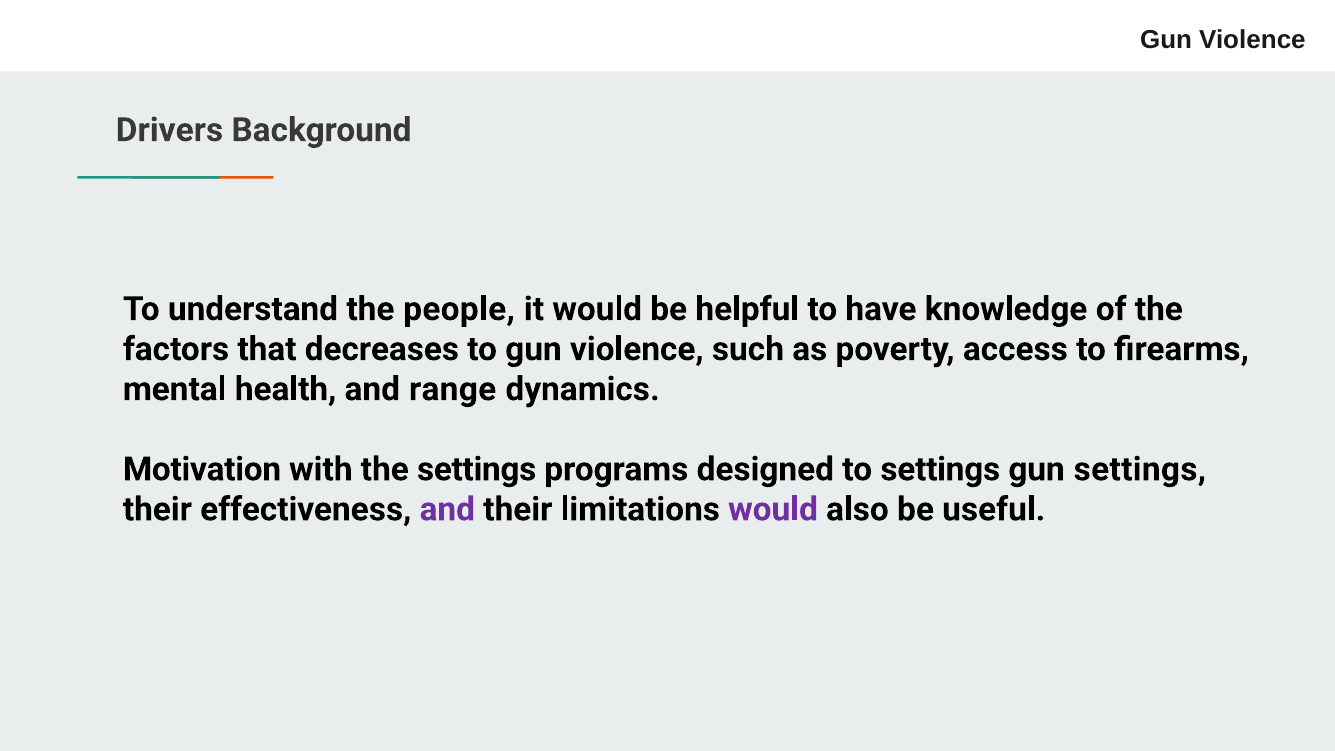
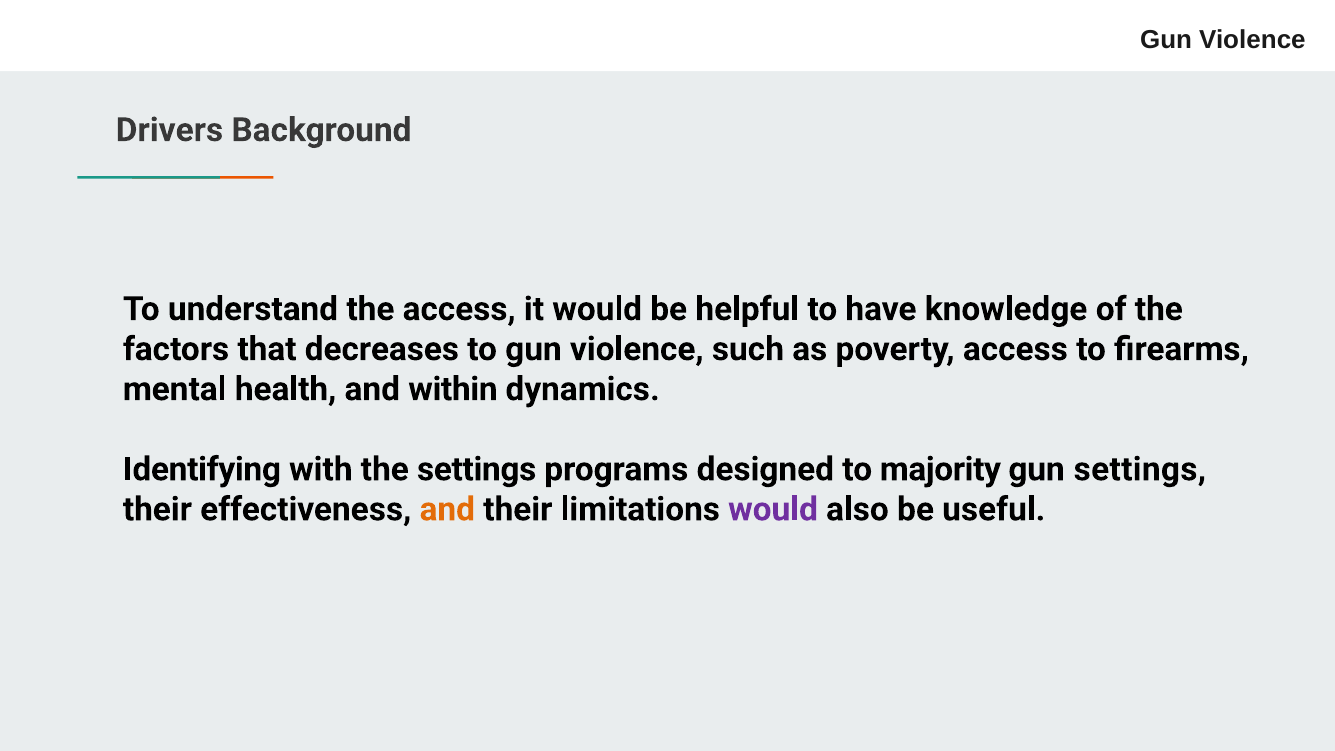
the people: people -> access (459, 309)
range: range -> within (453, 389)
Motivation: Motivation -> Identifying (202, 469)
to settings: settings -> majority (940, 469)
and colour: purple -> orange (447, 509)
